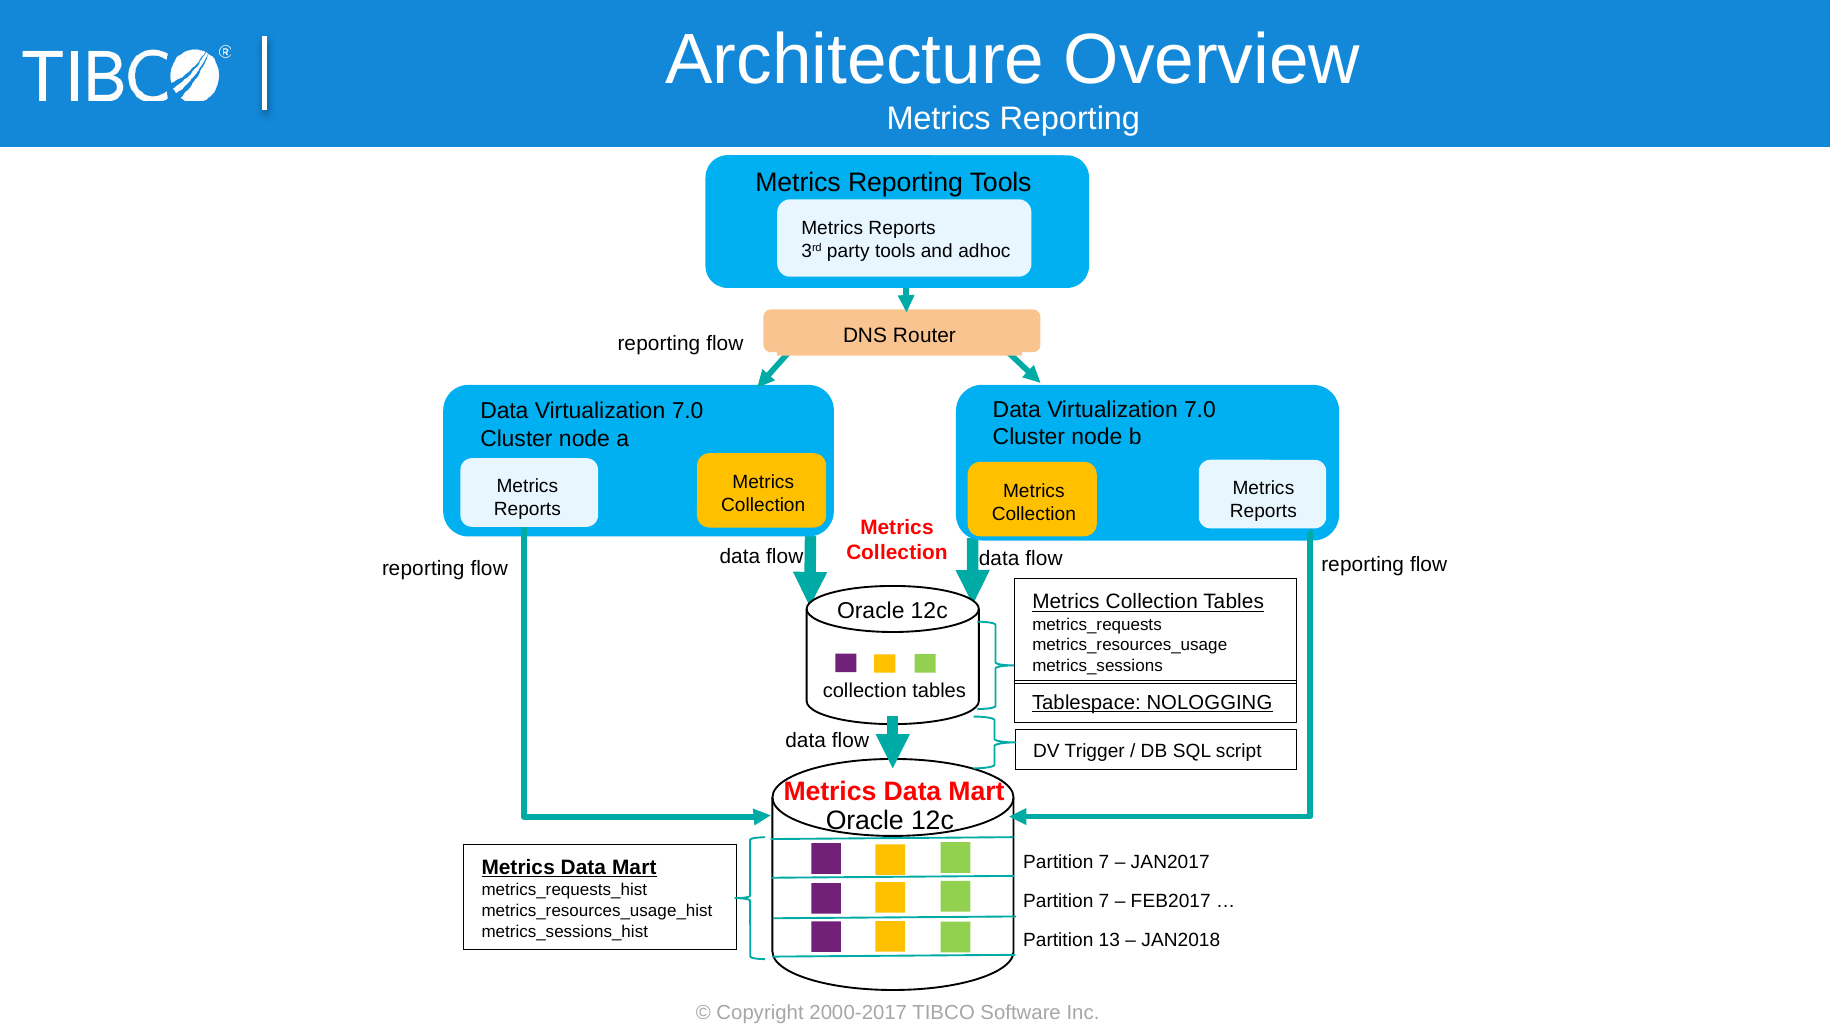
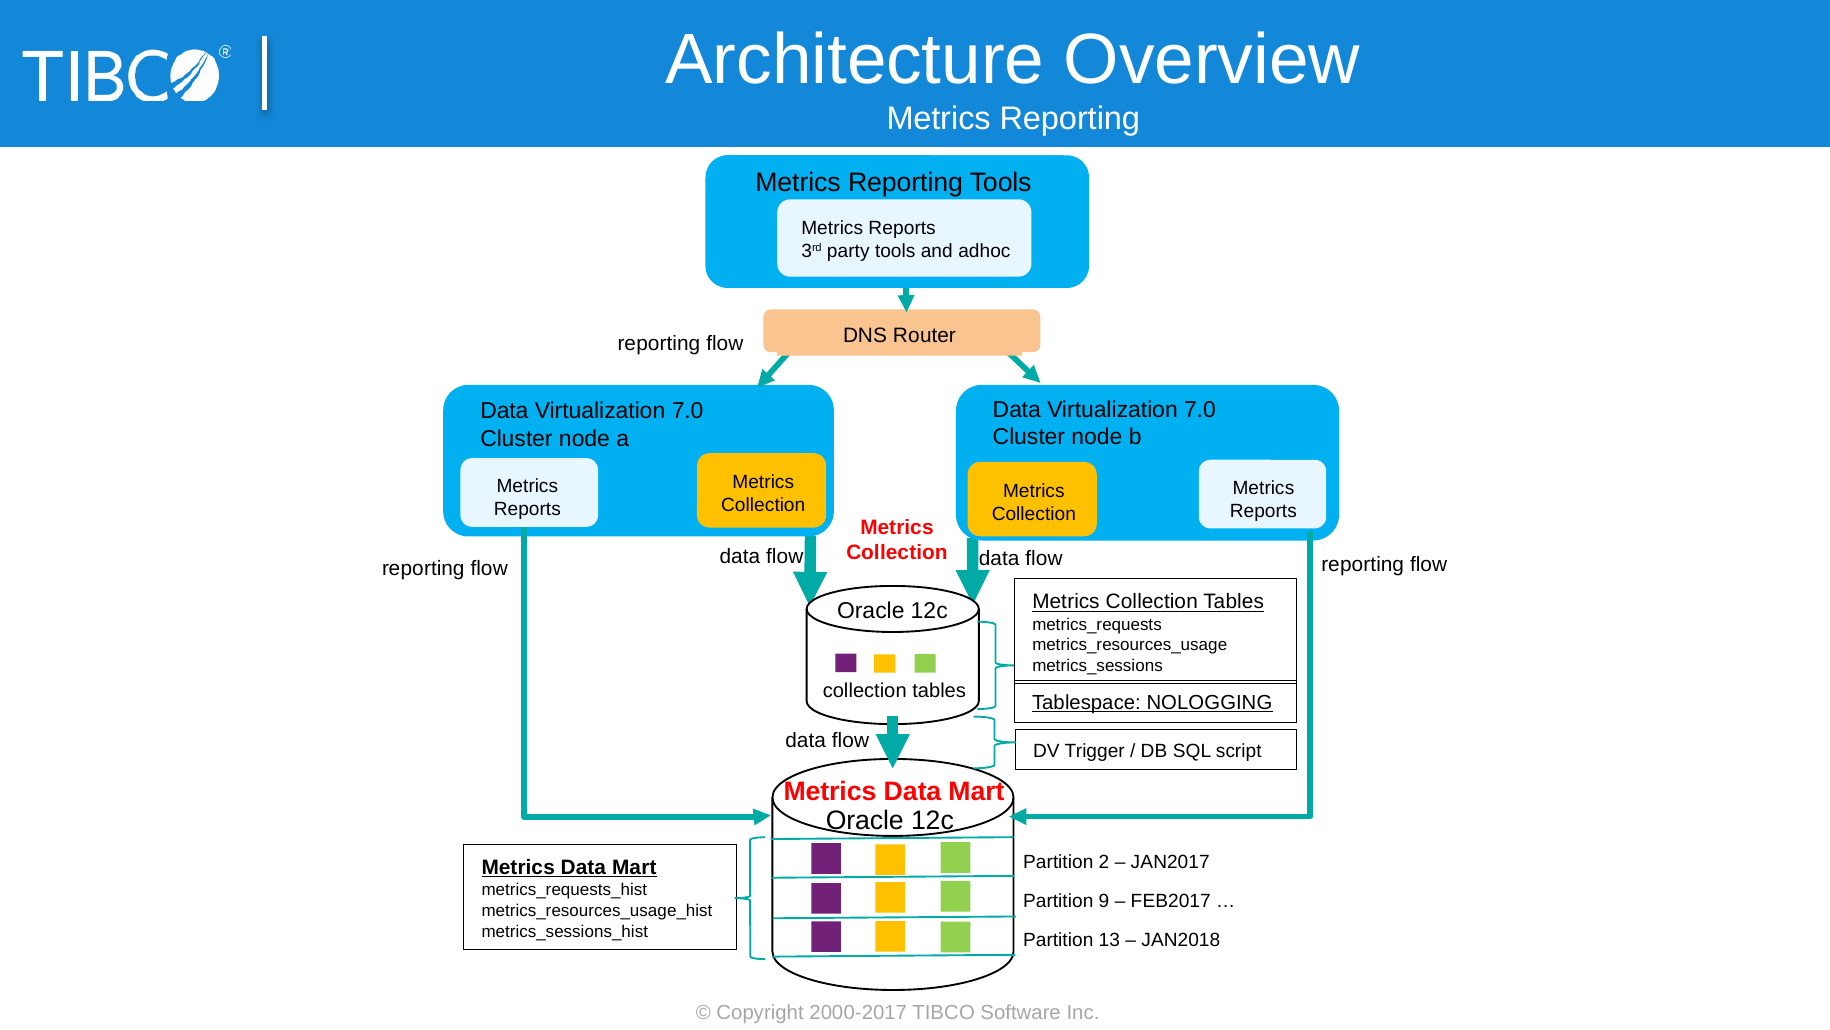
7: 7 -> 2 (1104, 862)
7: 7 -> 9 (1104, 901)
